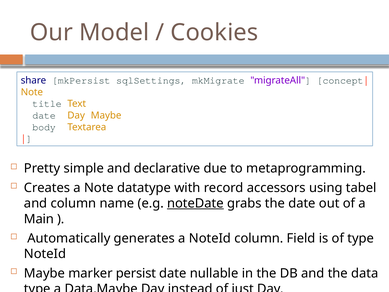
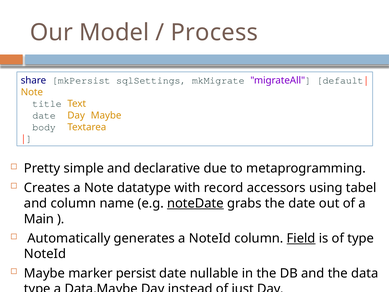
Cookies: Cookies -> Process (214, 32)
concept: concept -> default (340, 80)
Field underline: none -> present (301, 238)
